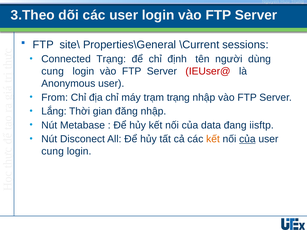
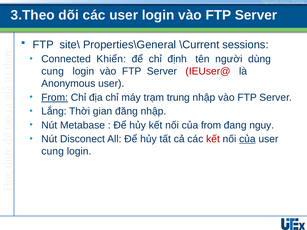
Connected Trạng: Trạng -> Khiển (111, 59)
From underline: none -> present (55, 98)
trạm trạng: trạng -> trung (178, 98)
của data: data -> from (211, 125)
iisftp: iisftp -> nguy (262, 125)
kết colour: orange -> red (213, 139)
